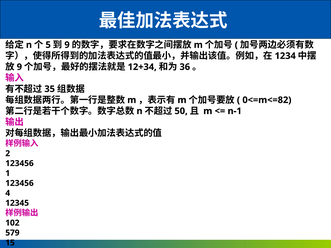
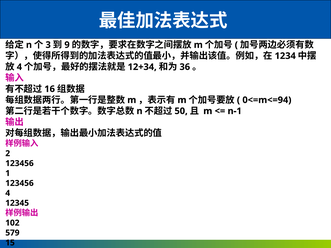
5: 5 -> 3 (48, 45)
9: 9 -> 4 (19, 67)
35: 35 -> 16 (50, 89)
0<=m<=82: 0<=m<=82 -> 0<=m<=94 (267, 100)
